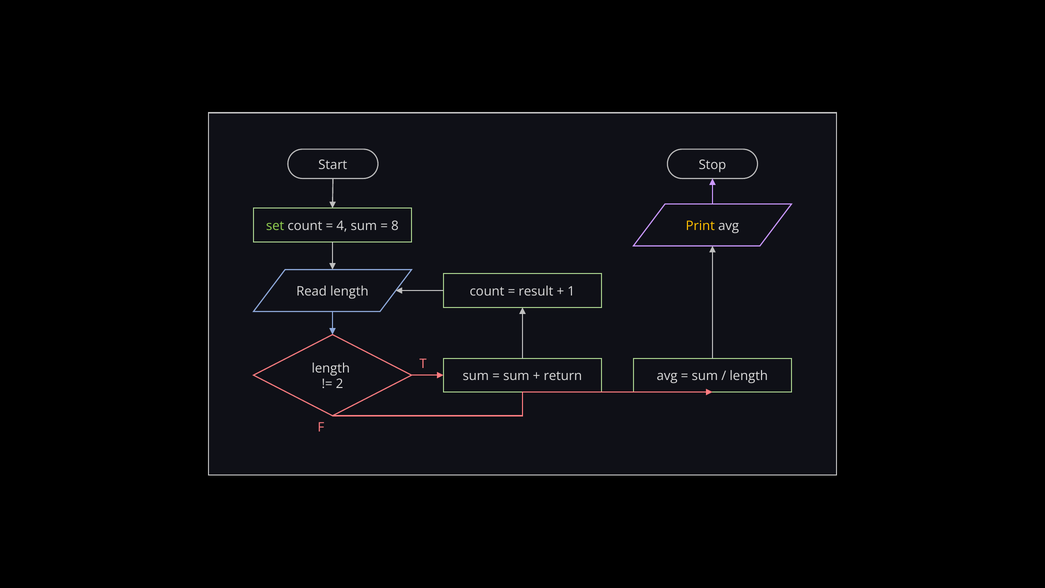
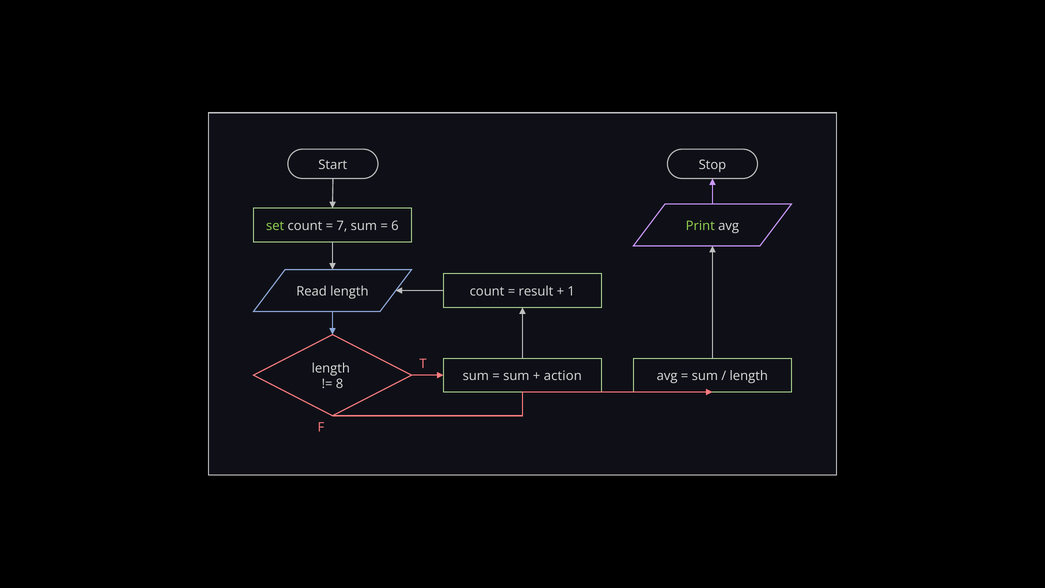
Print colour: yellow -> light green (700, 226)
4: 4 -> 7 (342, 226)
8: 8 -> 6 (395, 226)
return: return -> action (563, 376)
2: 2 -> 8 (340, 384)
